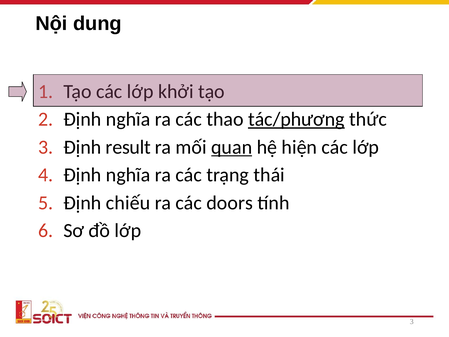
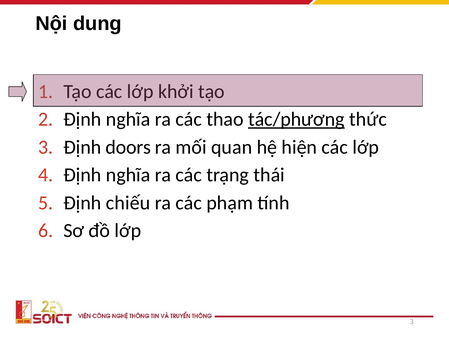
result: result -> doors (128, 147)
quan underline: present -> none (232, 147)
doors: doors -> phạm (230, 203)
